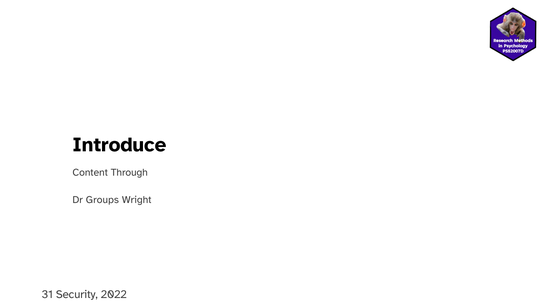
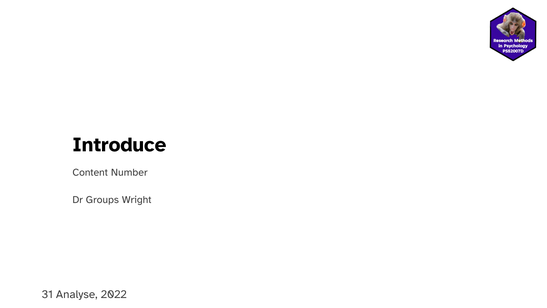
Through: Through -> Number (129, 172)
Security: Security -> Analyse (77, 294)
